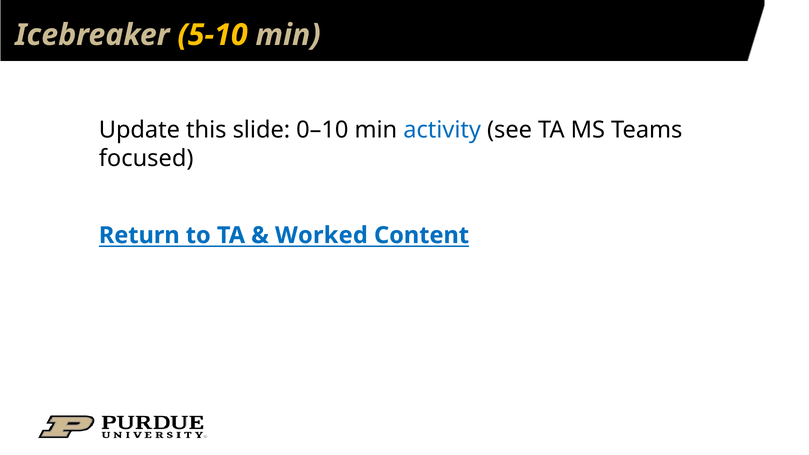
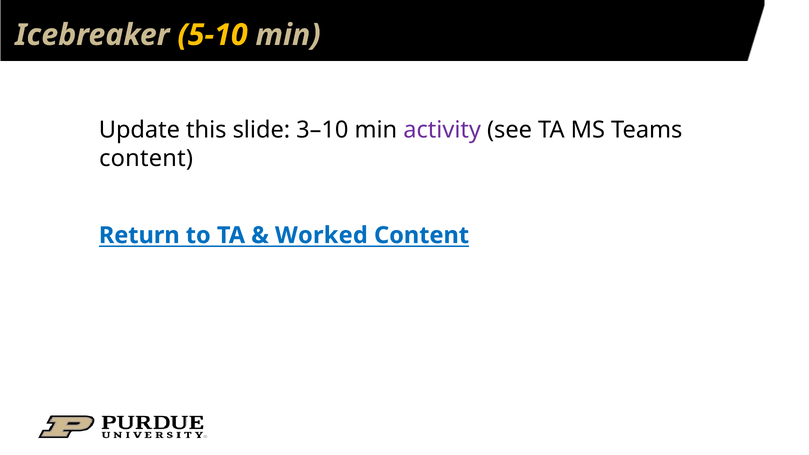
0–10: 0–10 -> 3–10 (322, 130)
activity colour: blue -> purple (442, 130)
focused: focused -> content (146, 158)
